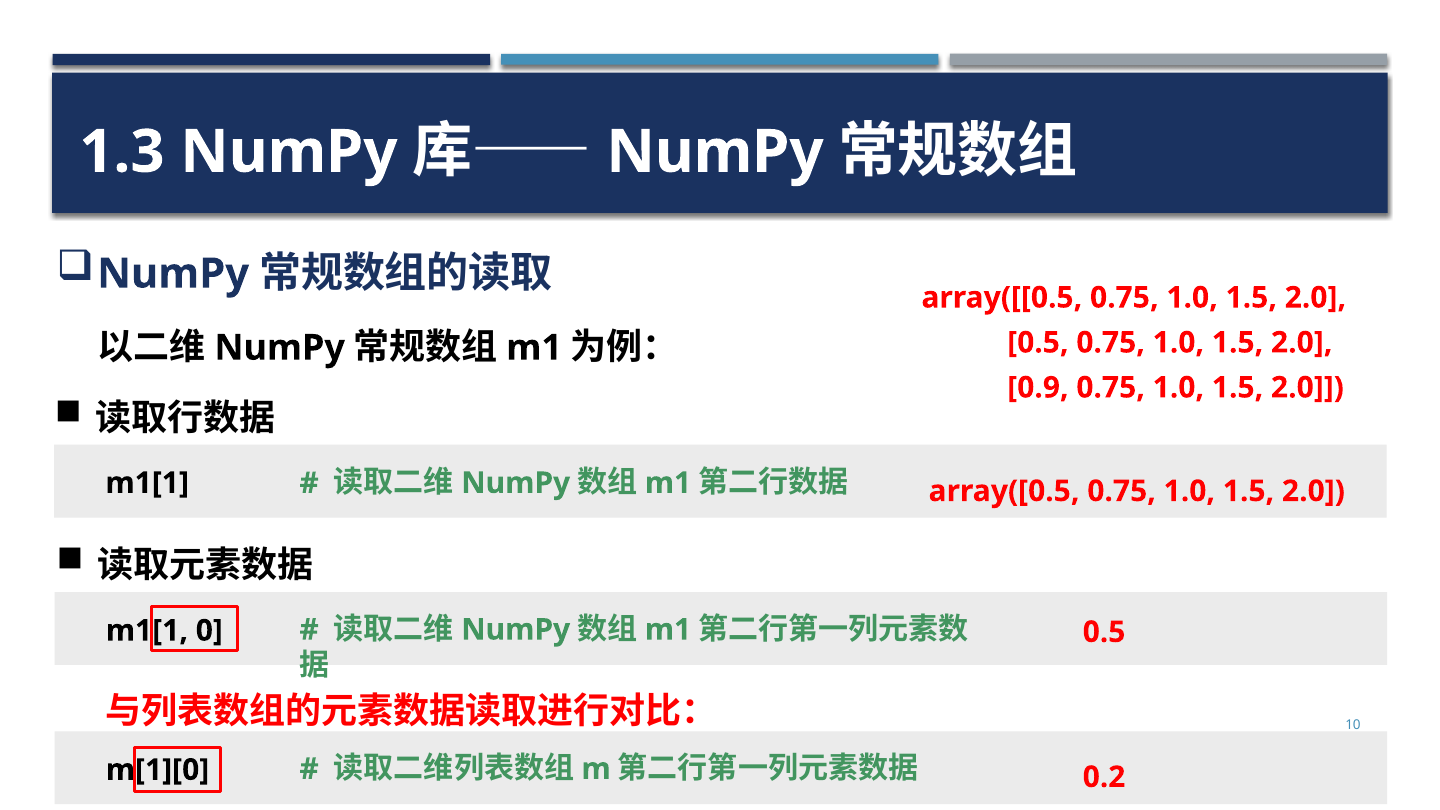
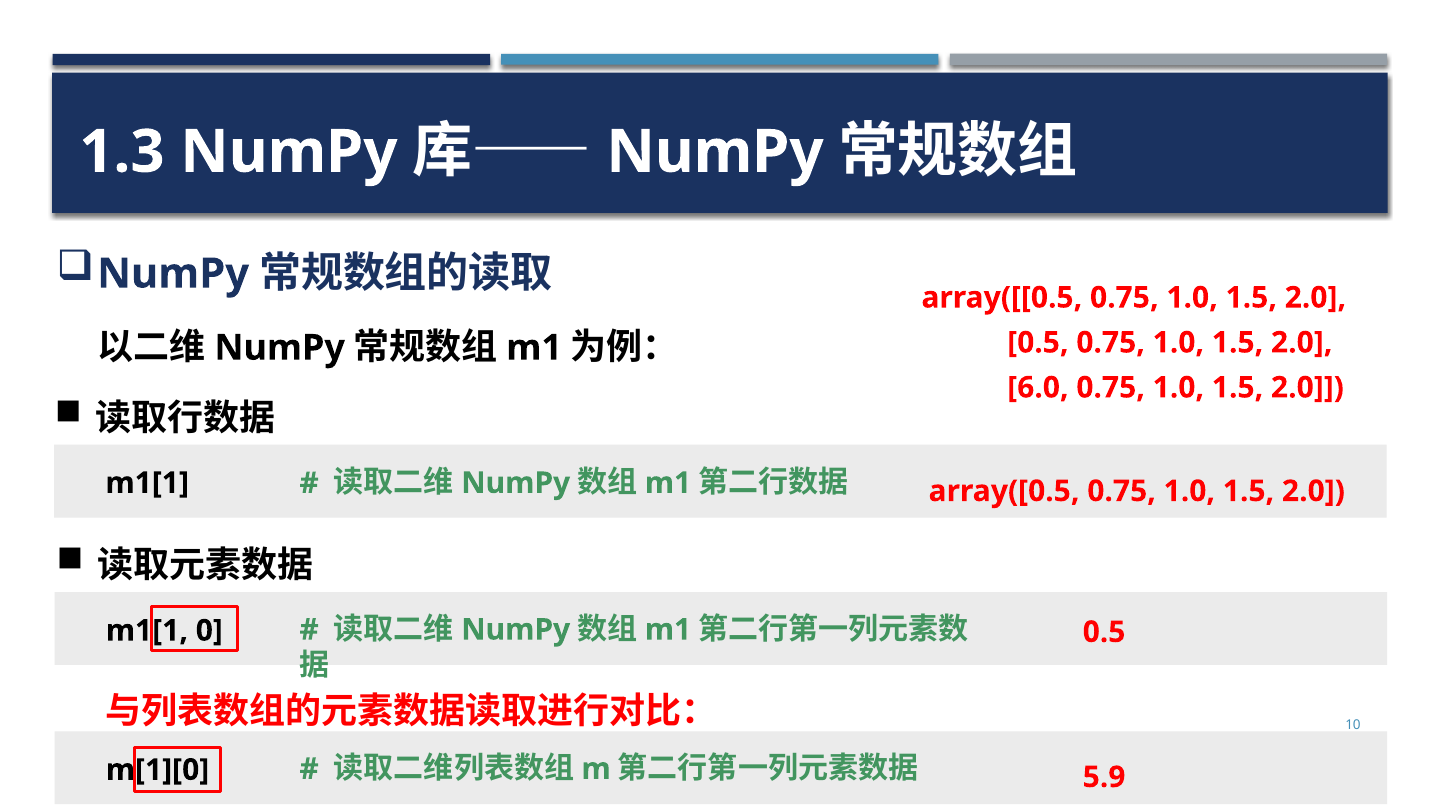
0.9: 0.9 -> 6.0 (1038, 388)
0.2: 0.2 -> 5.9 (1104, 777)
